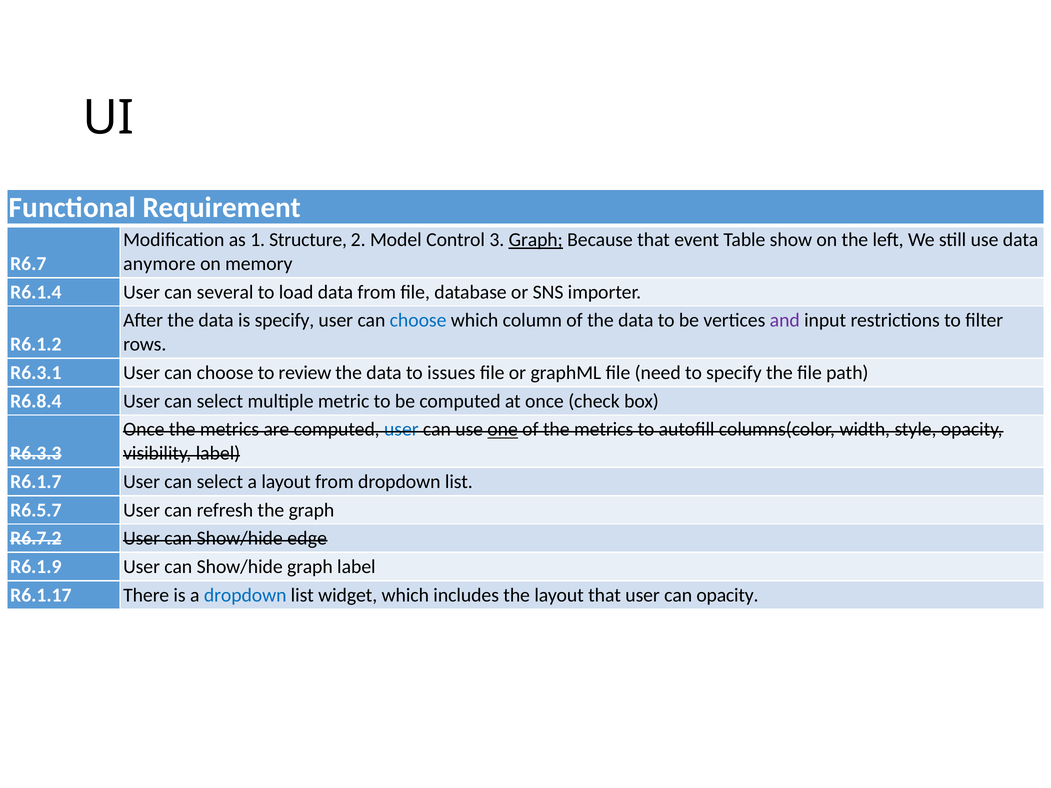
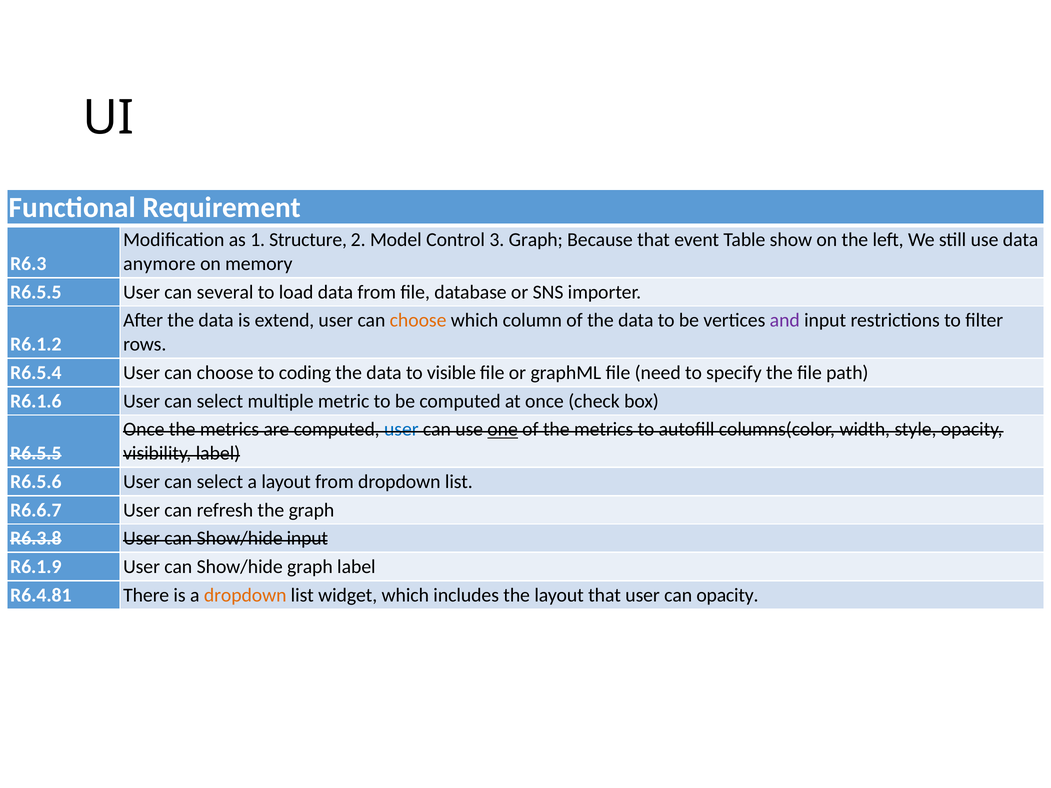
Graph underline: present -> none (536, 240)
R6.7: R6.7 -> R6.3 (28, 264)
R6.1.4: R6.1.4 -> R6.5.5 (36, 292)
is specify: specify -> extend (284, 321)
choose colour: blue -> orange (418, 321)
R6.3.1: R6.3.1 -> R6.5.4 (36, 373)
review: review -> coding (305, 373)
issues: issues -> visible (451, 373)
R6.8.4: R6.8.4 -> R6.1.6 (36, 401)
R6.3.3: R6.3.3 -> R6.5.5 (36, 454)
R6.1.7: R6.1.7 -> R6.5.6 (36, 482)
R6.5.7: R6.5.7 -> R6.6.7 (36, 510)
R6.7.2: R6.7.2 -> R6.3.8 (36, 539)
Show/hide edge: edge -> input (307, 539)
R6.1.17: R6.1.17 -> R6.4.81 (41, 595)
dropdown colour: blue -> orange (245, 595)
